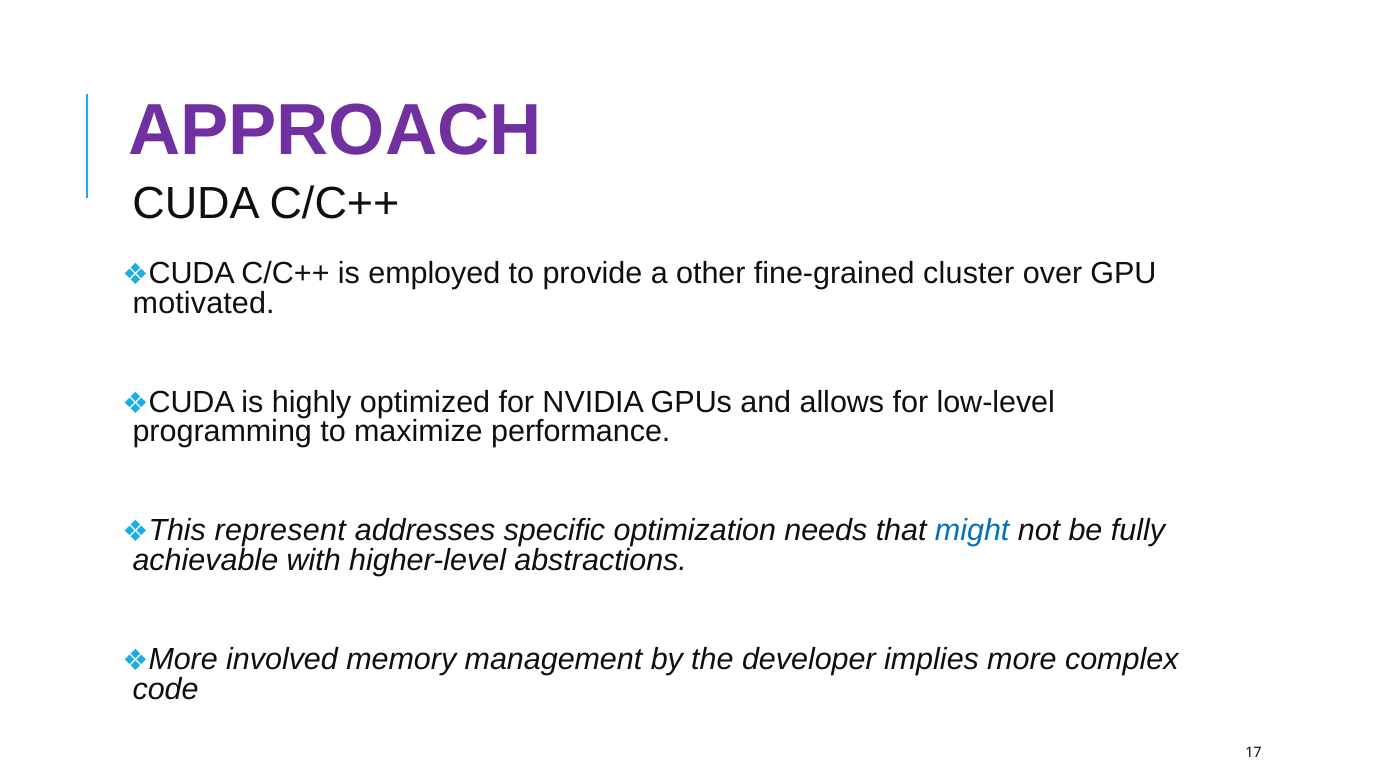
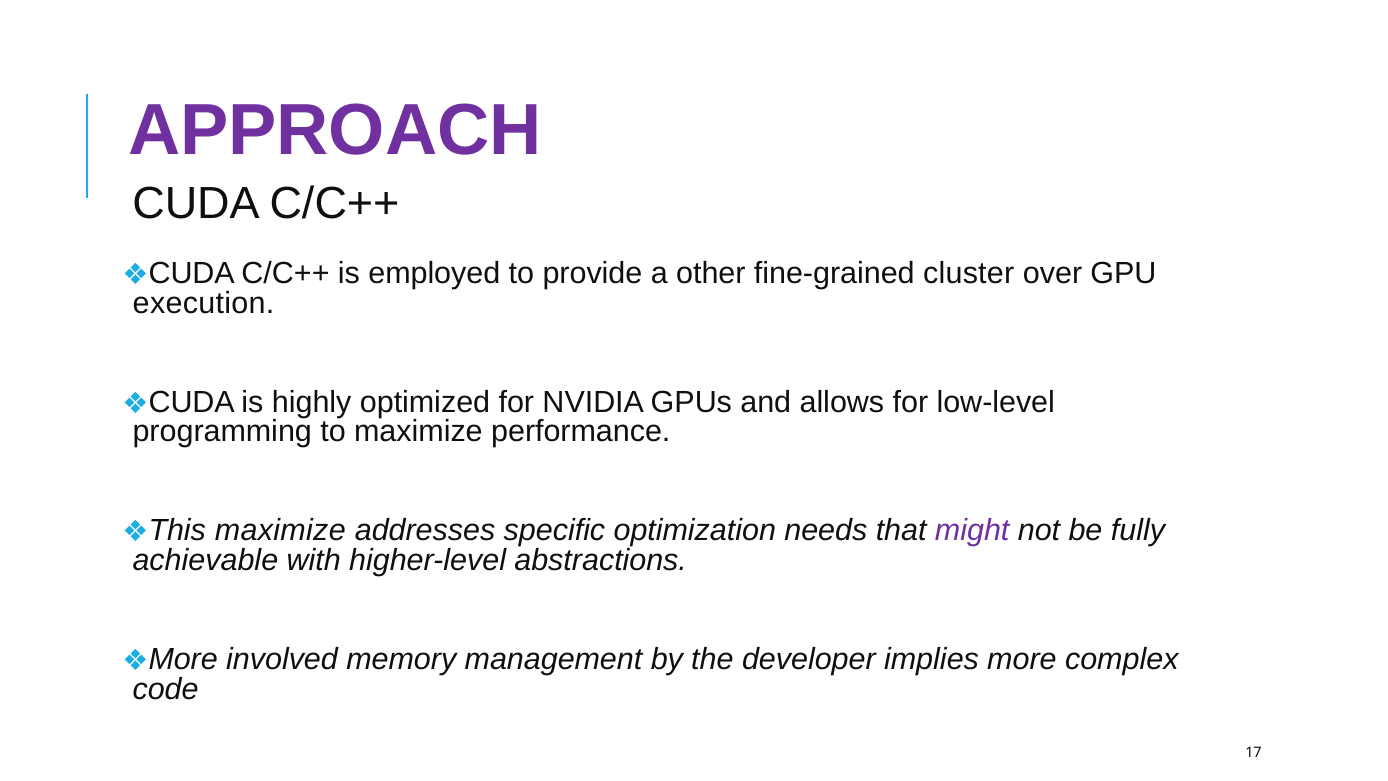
motivated: motivated -> execution (204, 303)
represent: represent -> maximize (280, 531)
might colour: blue -> purple (972, 531)
